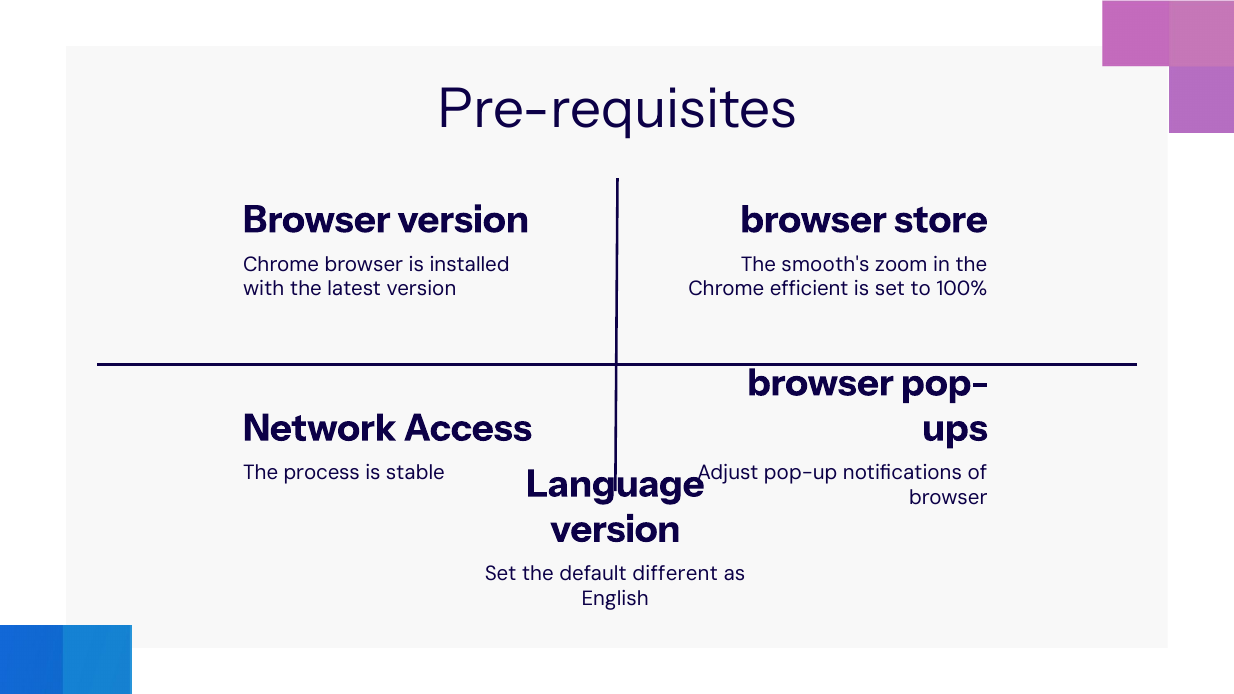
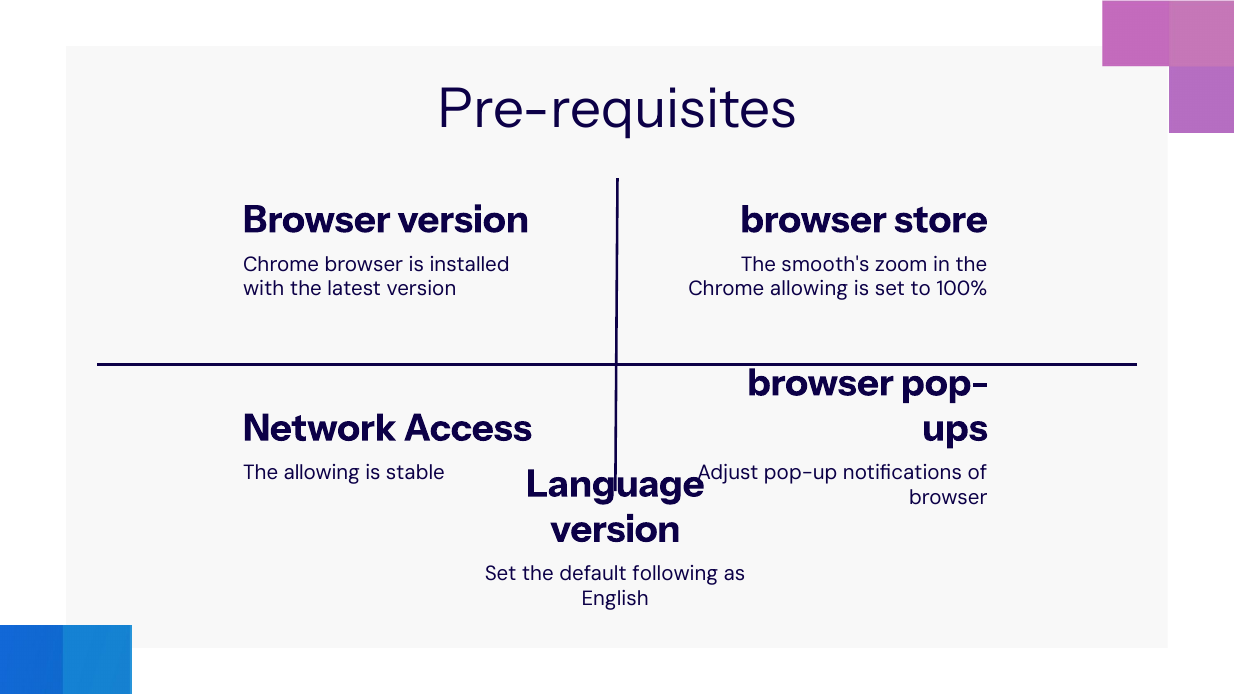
Chrome efficient: efficient -> allowing (809, 289)
The process: process -> allowing (322, 473)
different: different -> following (675, 574)
